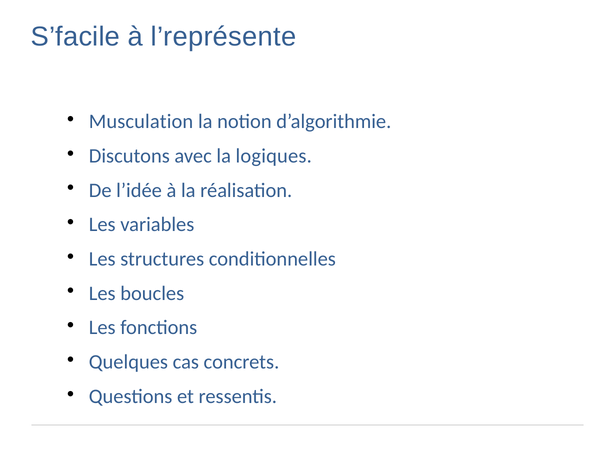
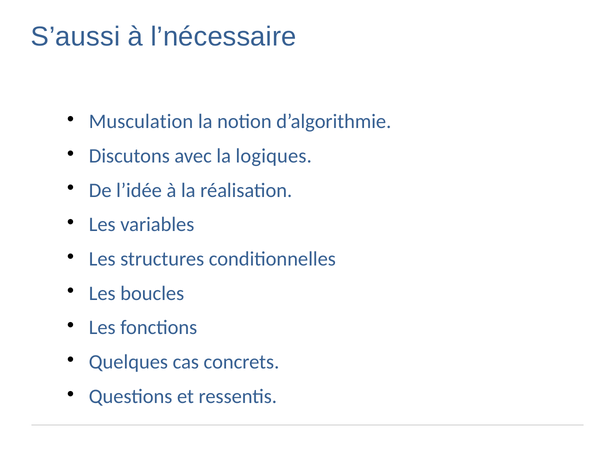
S’facile: S’facile -> S’aussi (75, 37)
l’représente: l’représente -> l’nécessaire (224, 37)
